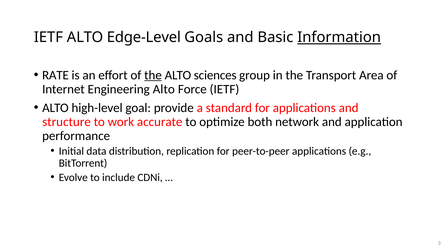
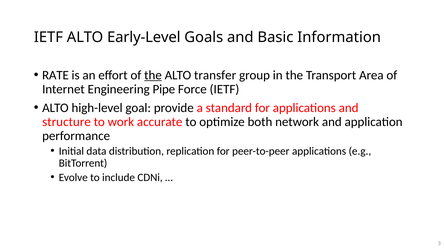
Edge-Level: Edge-Level -> Early-Level (144, 37)
Information underline: present -> none (339, 37)
sciences: sciences -> transfer (215, 75)
Engineering Alto: Alto -> Pipe (164, 89)
